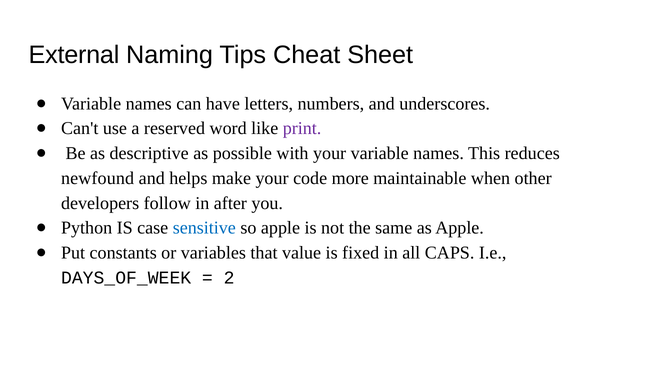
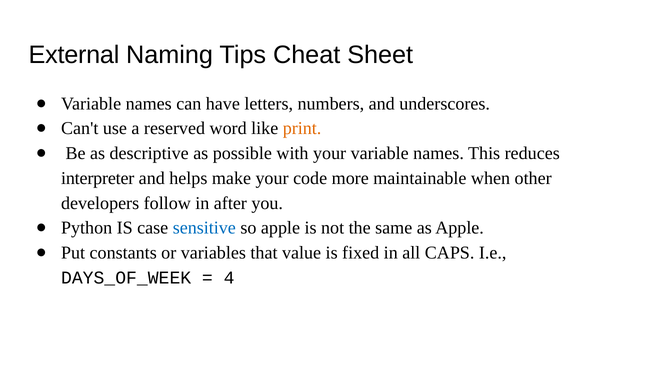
print colour: purple -> orange (302, 128)
newfound: newfound -> interpreter (98, 178)
2: 2 -> 4 (229, 278)
